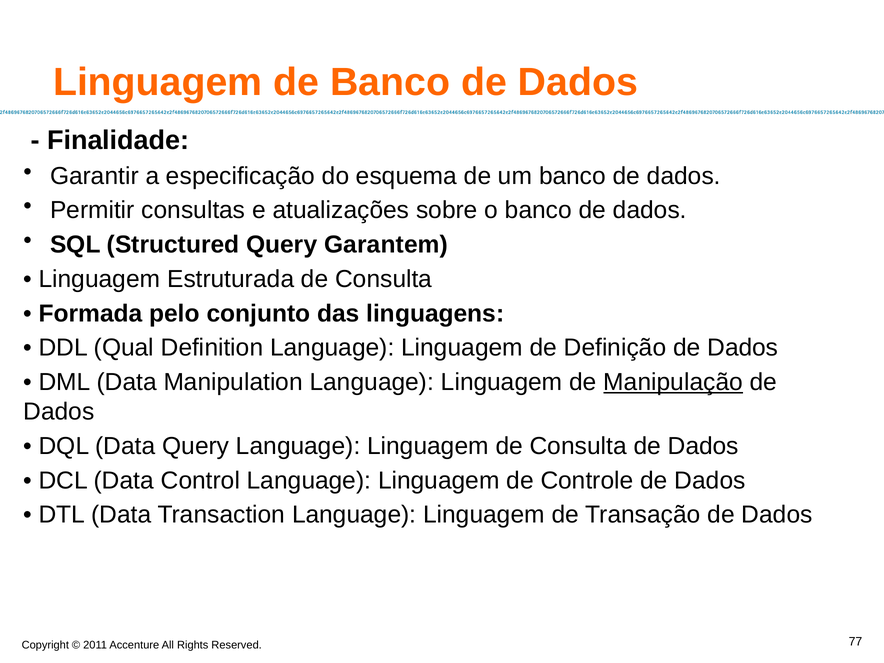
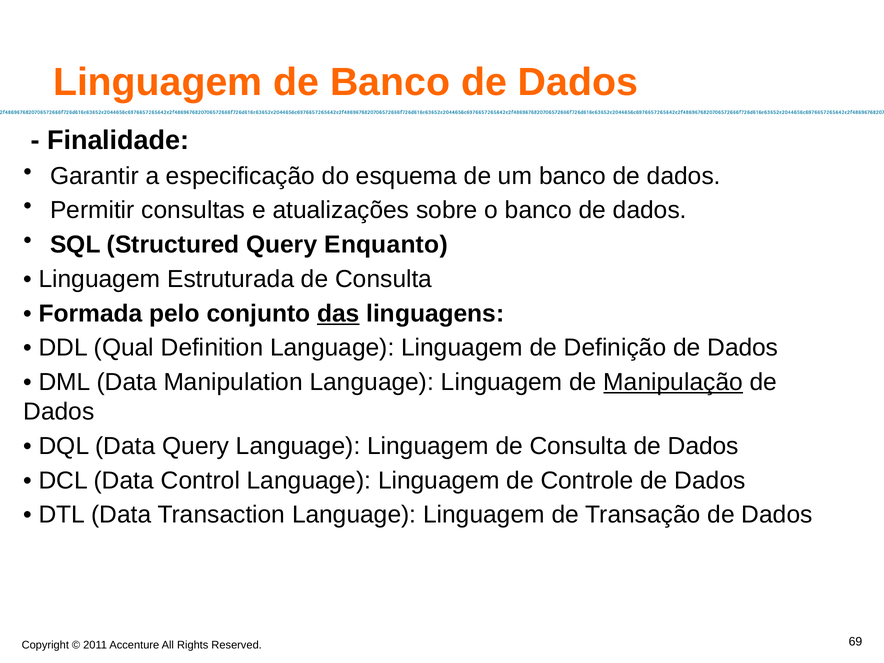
Garantem: Garantem -> Enquanto (386, 245)
das underline: none -> present (338, 313)
77: 77 -> 69 (855, 642)
